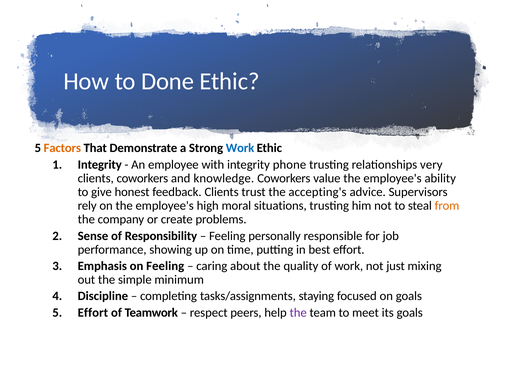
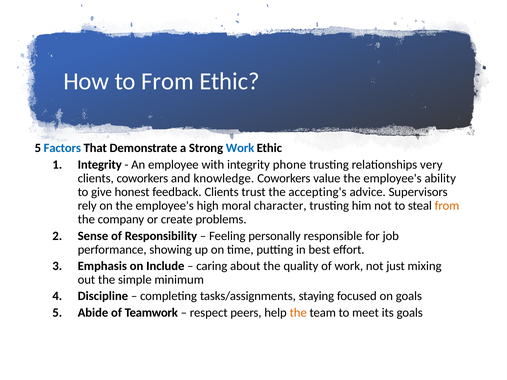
to Done: Done -> From (167, 81)
Factors colour: orange -> blue (62, 148)
situations: situations -> character (280, 206)
on Feeling: Feeling -> Include (165, 266)
5 Effort: Effort -> Abide (93, 313)
the colour: purple -> orange (298, 313)
